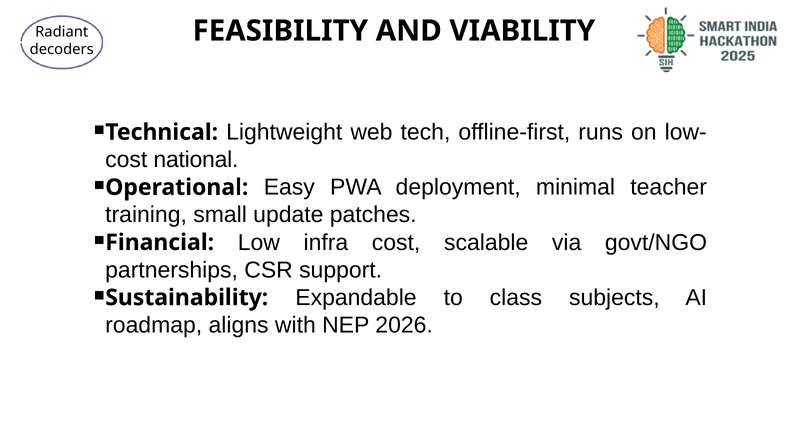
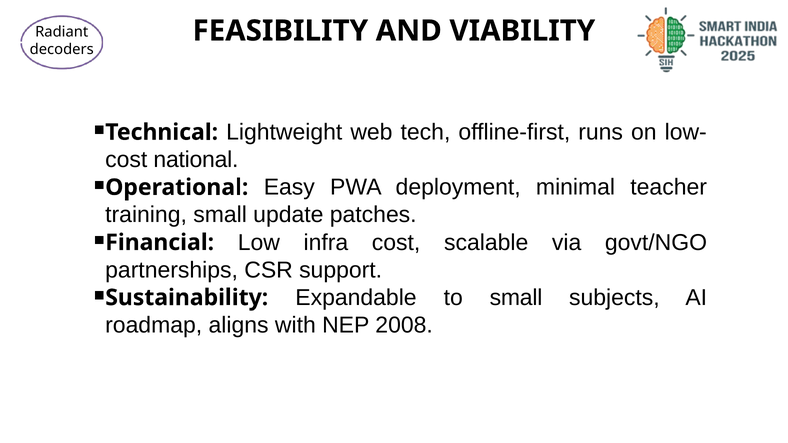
to class: class -> small (516, 298)
2026: 2026 -> 2008 (404, 325)
